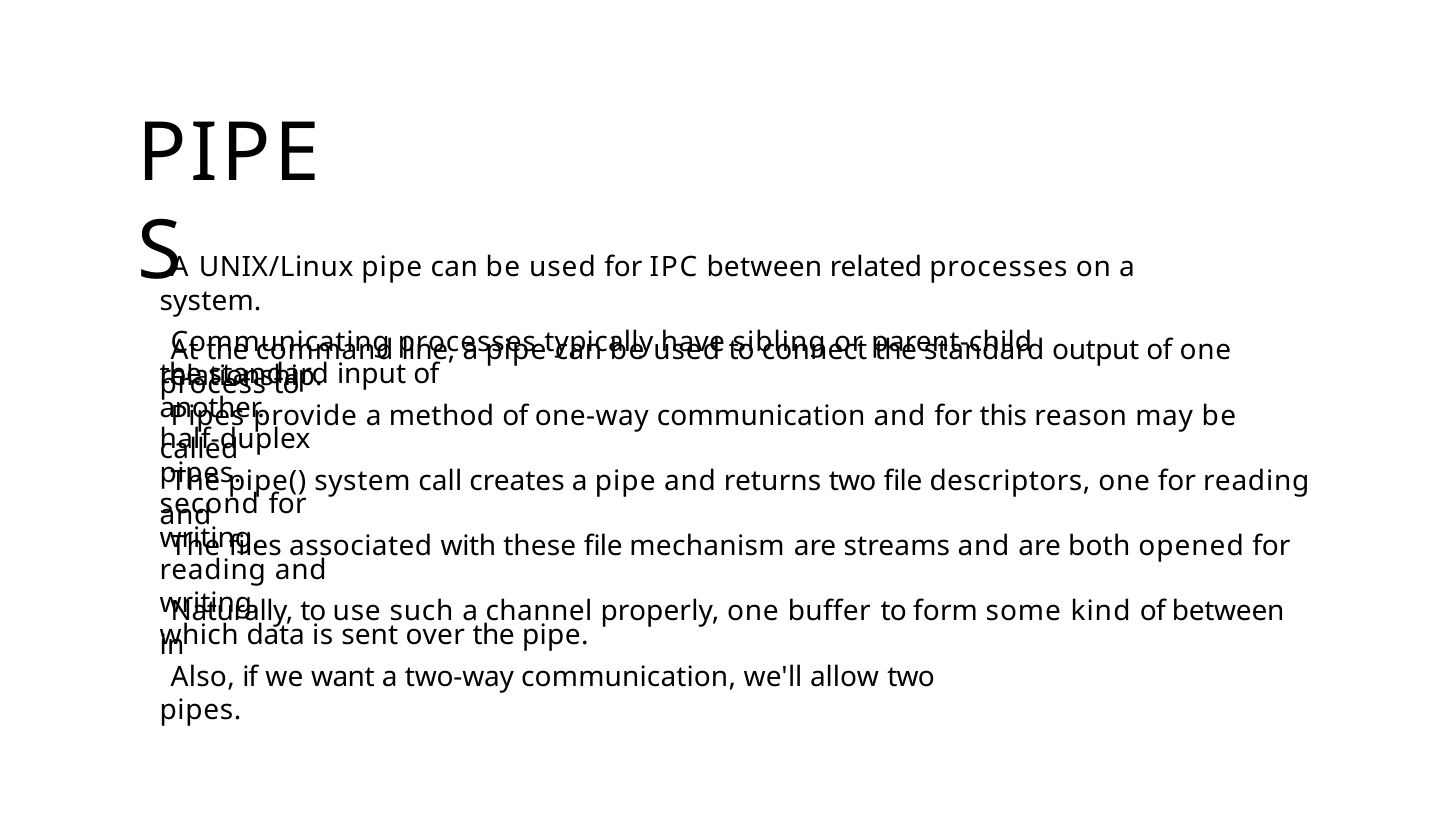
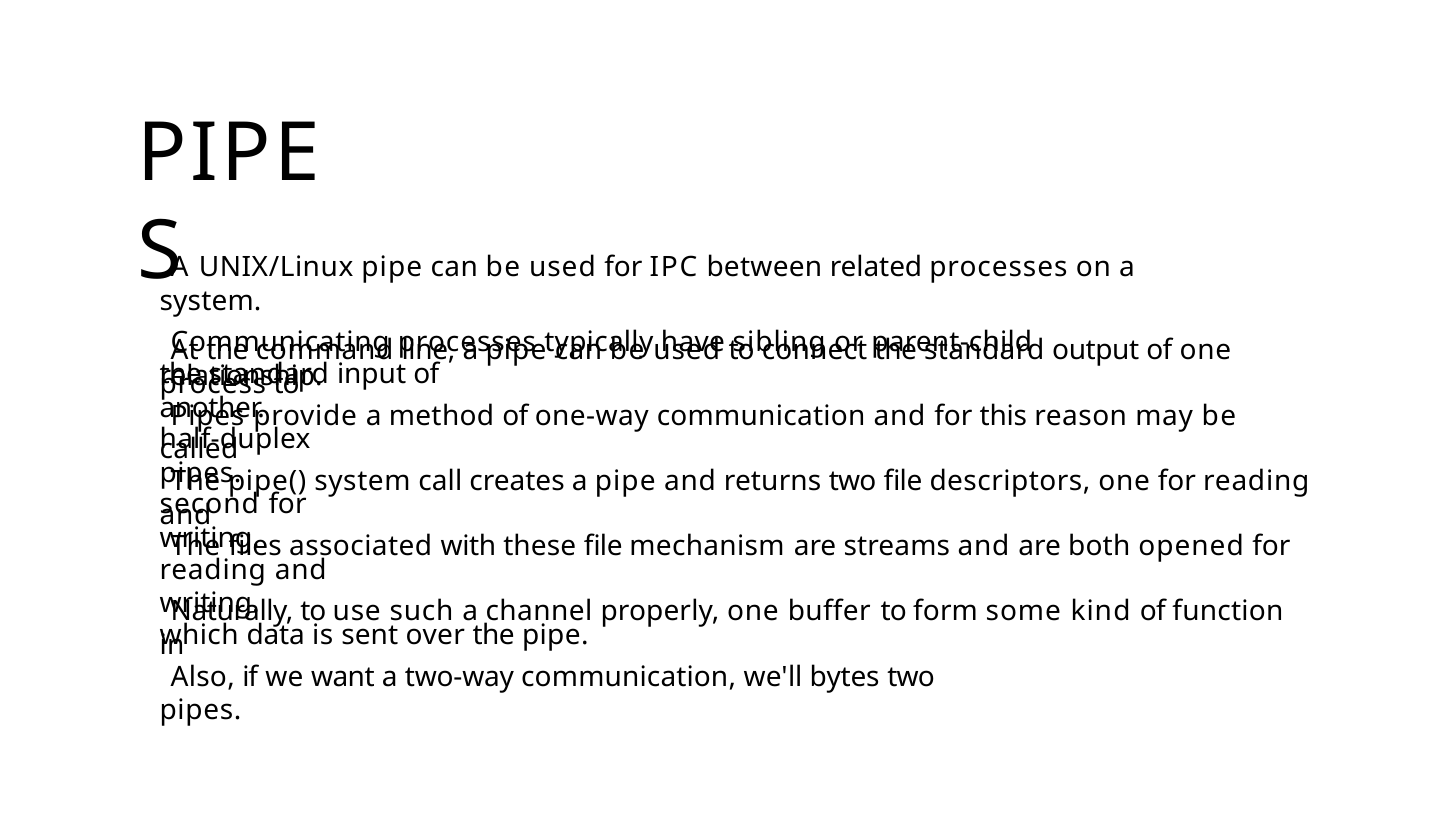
of between: between -> function (1228, 612)
allow: allow -> bytes (845, 677)
